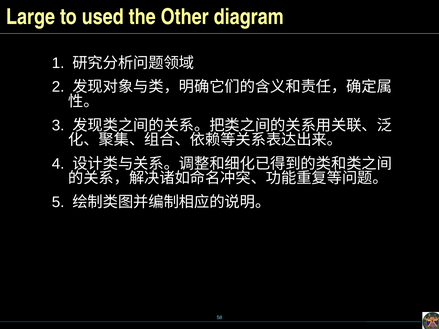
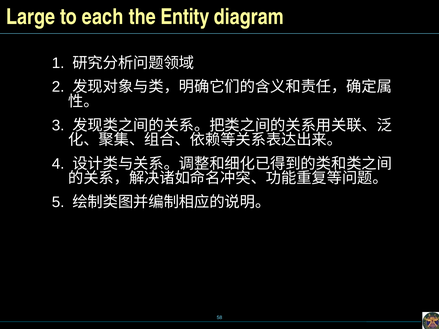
used: used -> each (103, 17)
Other: Other -> Entity (185, 17)
